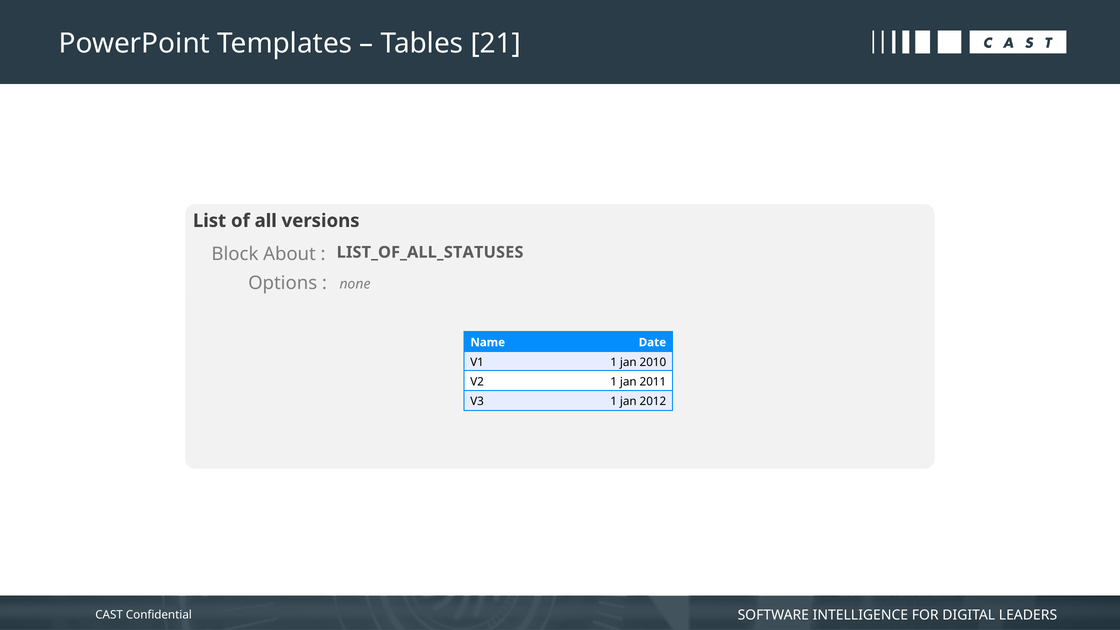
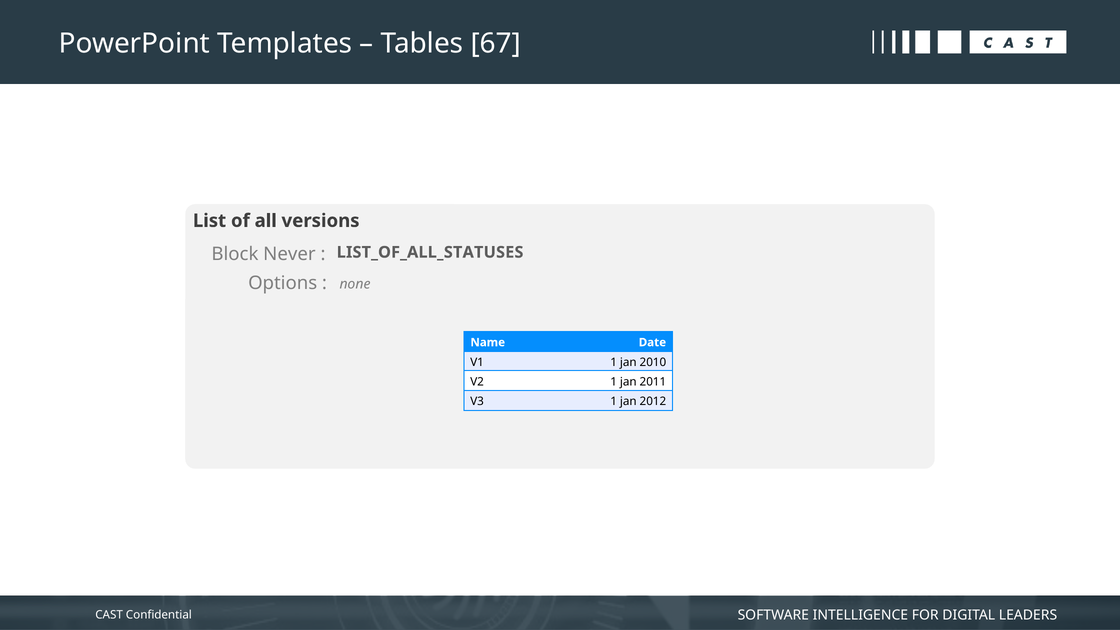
21: 21 -> 67 (496, 44)
About: About -> Never (289, 254)
